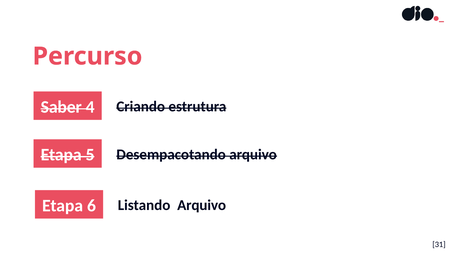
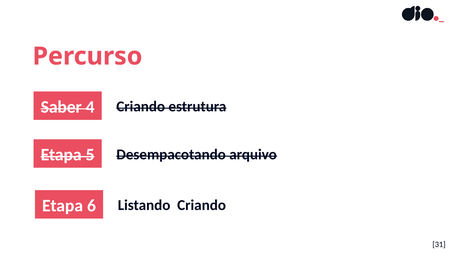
Listando Arquivo: Arquivo -> Criando (202, 206)
